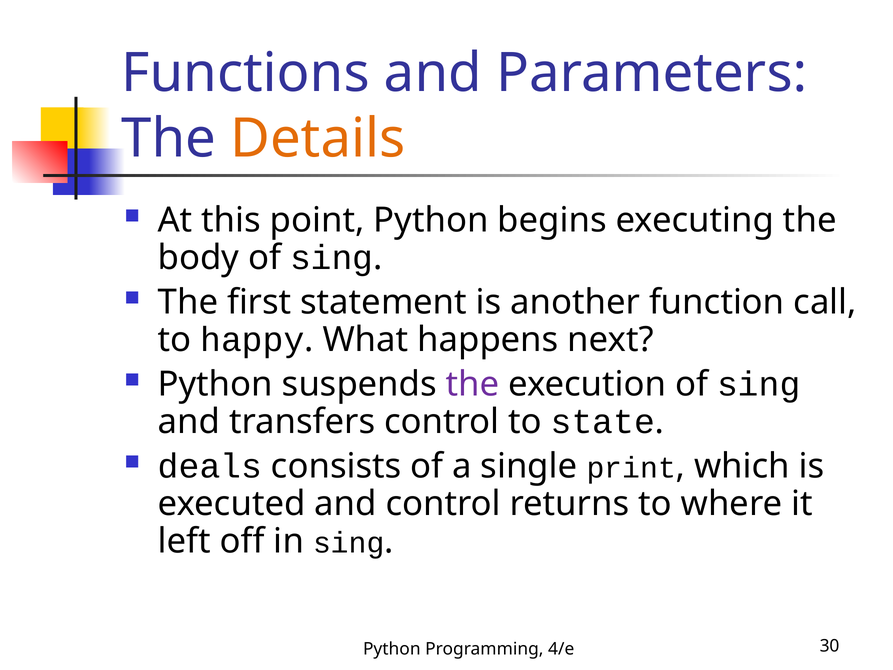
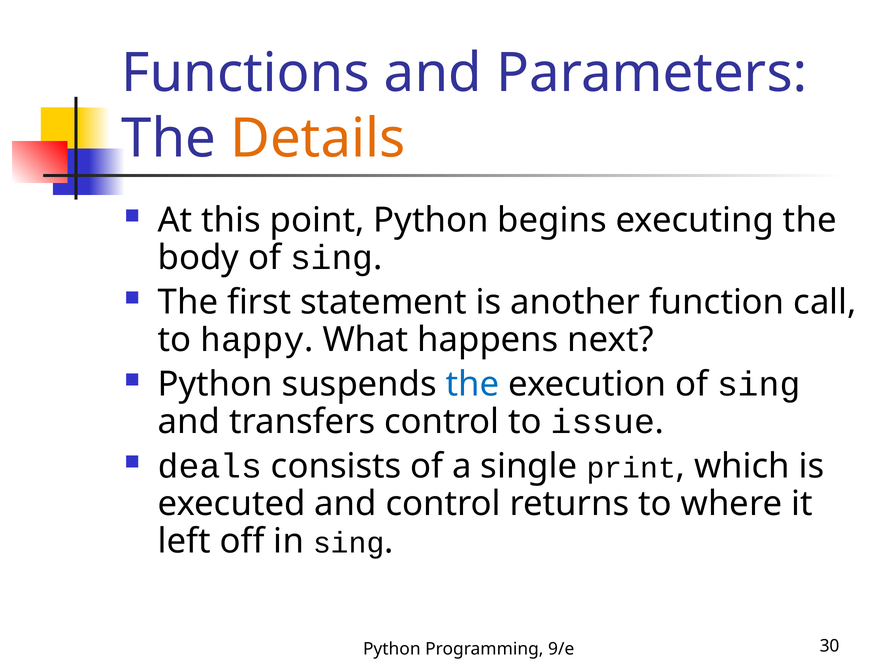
the colour: purple -> blue (472, 384)
state: state -> issue (603, 422)
4/e: 4/e -> 9/e (561, 649)
